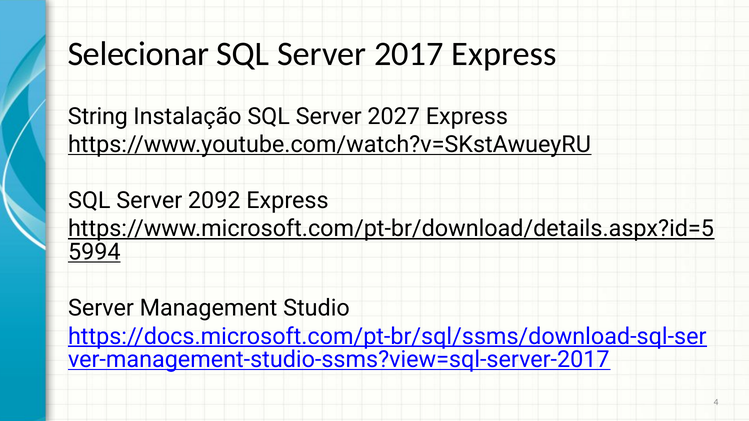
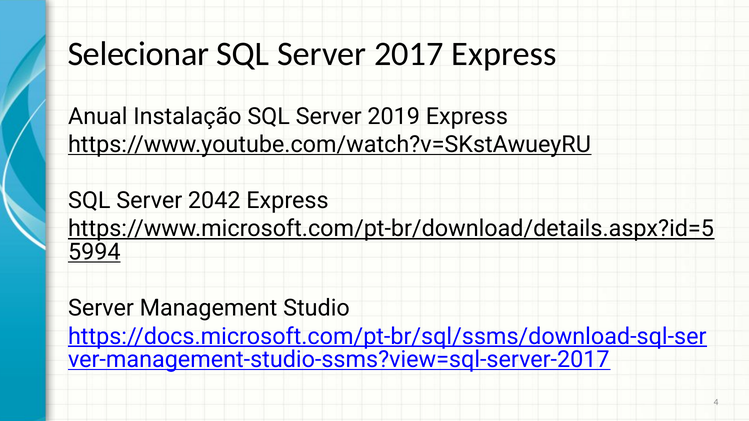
String: String -> Anual (98, 117)
2027: 2027 -> 2019 (394, 117)
2092: 2092 -> 2042 (214, 201)
